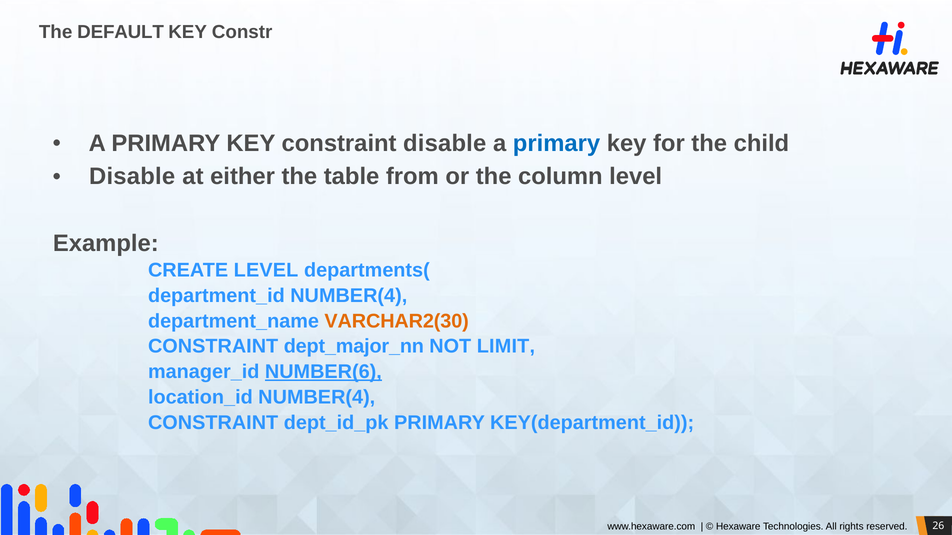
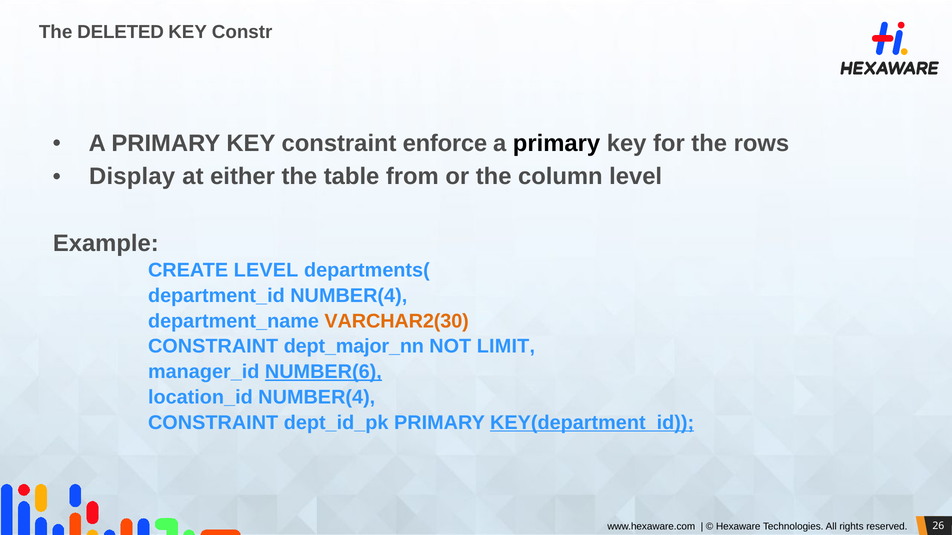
DEFAULT: DEFAULT -> DELETED (121, 32)
constraint disable: disable -> enforce (445, 143)
primary colour: blue -> black (557, 143)
child: child -> rows (761, 143)
Disable: Disable -> Display (132, 177)
KEY(department_id underline: none -> present (592, 423)
